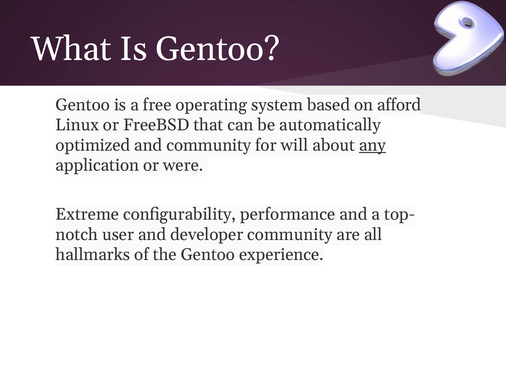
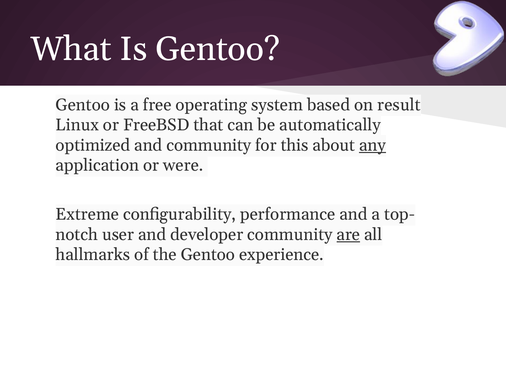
afford: afford -> result (399, 105)
will: will -> this (295, 145)
are underline: none -> present (348, 235)
